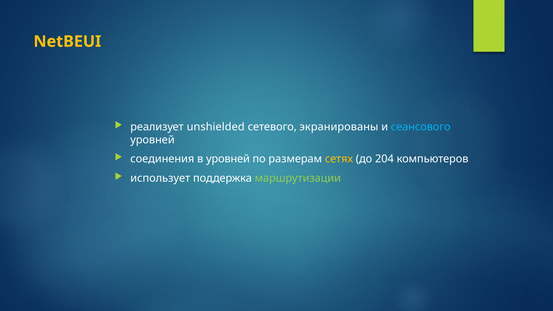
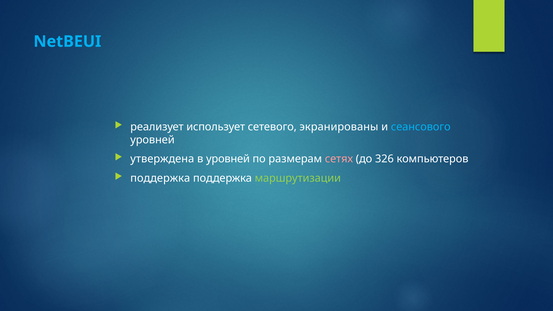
NetBEUI colour: yellow -> light blue (67, 41)
unshielded: unshielded -> использует (216, 127)
соединения: соединения -> утверждена (162, 159)
сетях colour: yellow -> pink (339, 159)
204: 204 -> 326 (384, 159)
использует: использует -> поддержка (160, 178)
